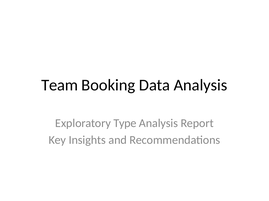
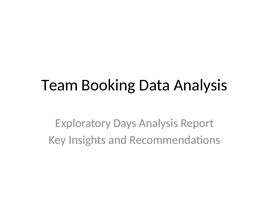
Type: Type -> Days (125, 124)
